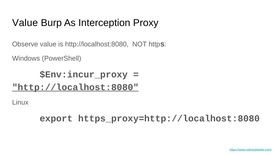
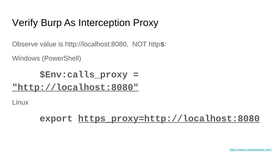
Value: Value -> Verify (25, 23)
$Env:incur_proxy: $Env:incur_proxy -> $Env:calls_proxy (84, 74)
https_proxy=http://localhost:8080 underline: none -> present (169, 118)
